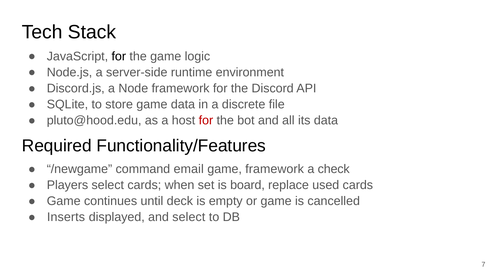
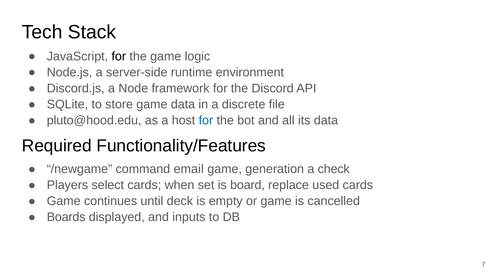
for colour: red -> blue (206, 120)
game framework: framework -> generation (275, 169)
Inserts: Inserts -> Boards (66, 217)
and select: select -> inputs (189, 217)
